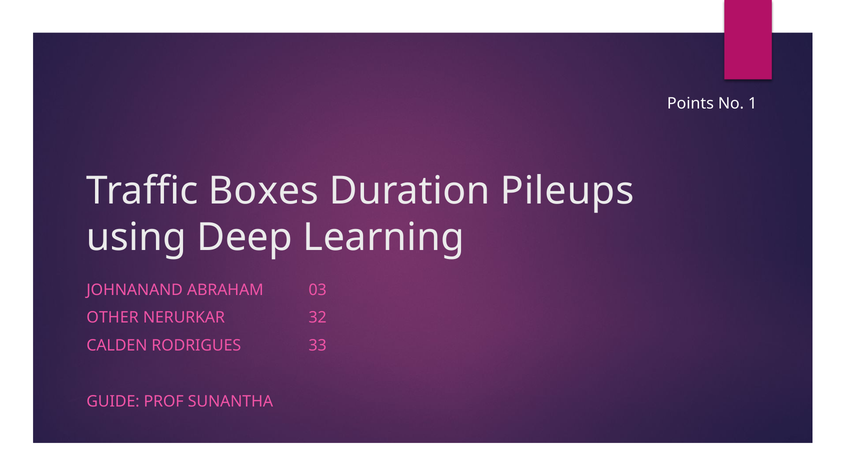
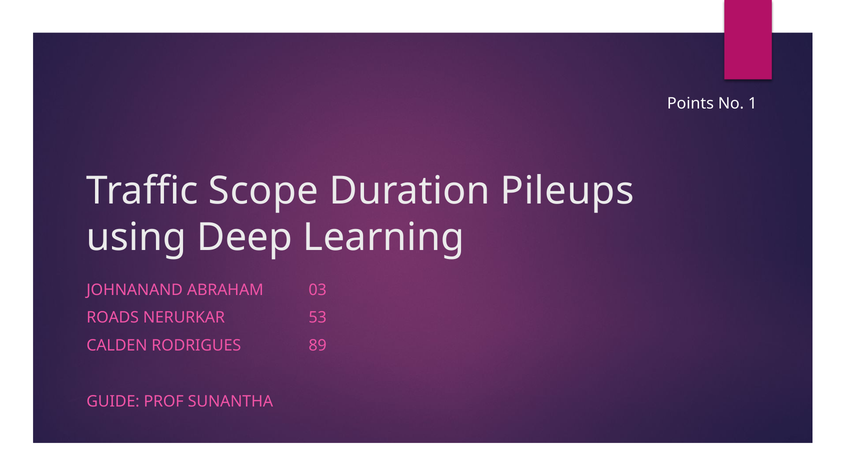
Boxes: Boxes -> Scope (264, 191)
OTHER: OTHER -> ROADS (113, 318)
32: 32 -> 53 (318, 318)
33: 33 -> 89 (318, 346)
